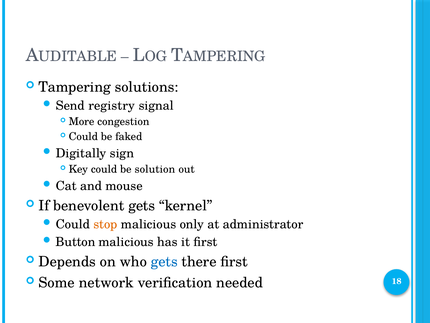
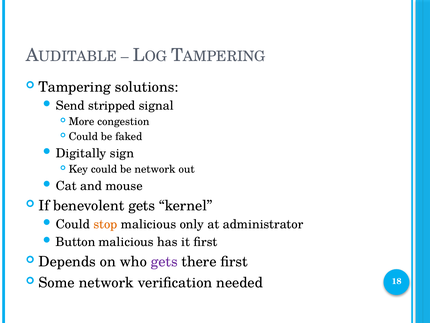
registry: registry -> stripped (112, 105)
be solution: solution -> network (155, 169)
gets colour: blue -> purple (164, 261)
